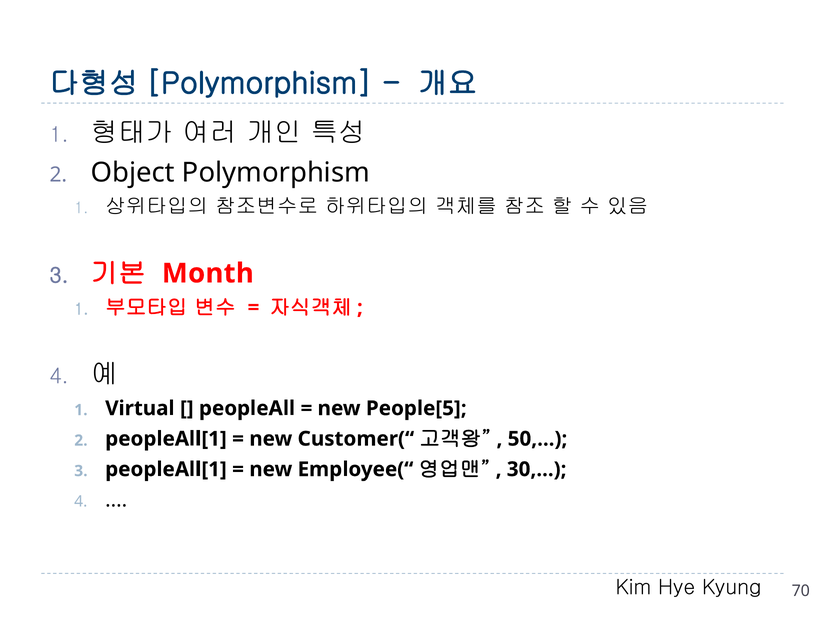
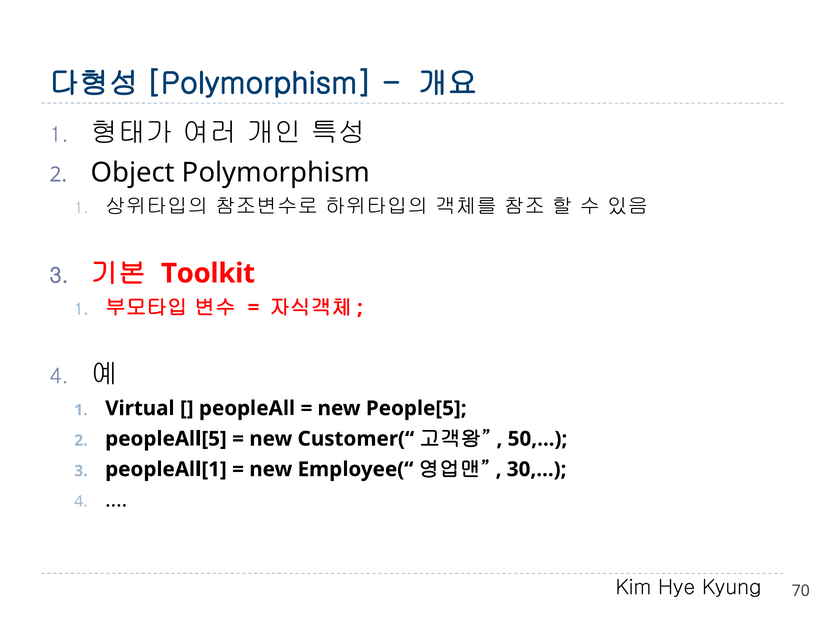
Month: Month -> Toolkit (208, 273)
peopleAll[1: peopleAll[1 -> peopleAll[5 (166, 439)
